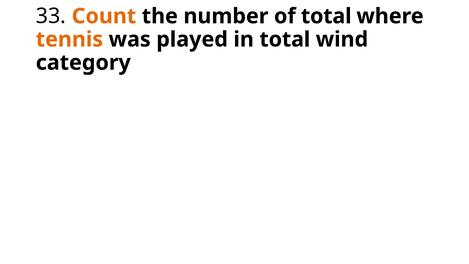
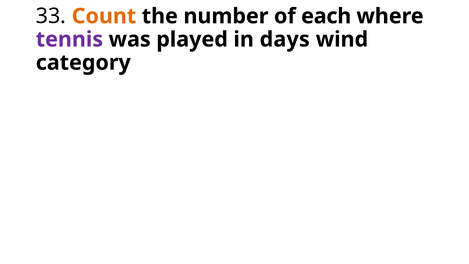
of total: total -> each (326, 16)
tennis colour: orange -> purple (69, 39)
in total: total -> days (285, 39)
